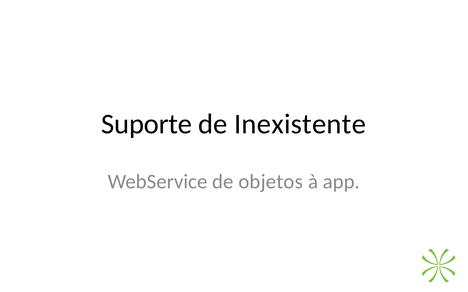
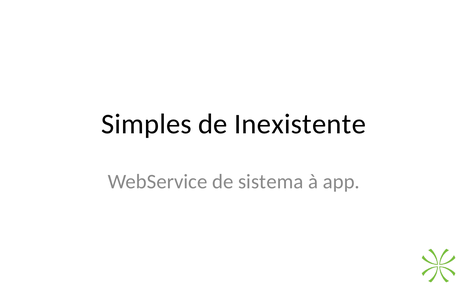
Suporte: Suporte -> Simples (147, 124)
objetos: objetos -> sistema (271, 182)
